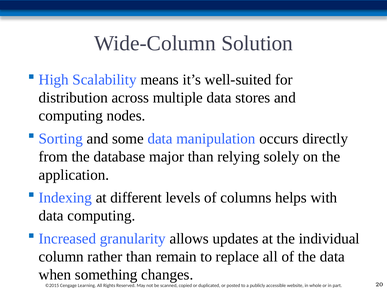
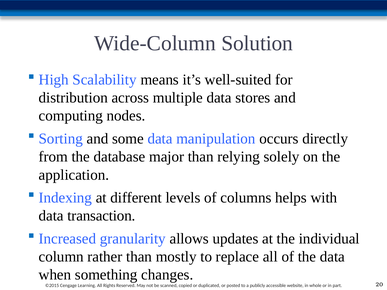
data computing: computing -> transaction (101, 216)
remain: remain -> mostly (176, 257)
